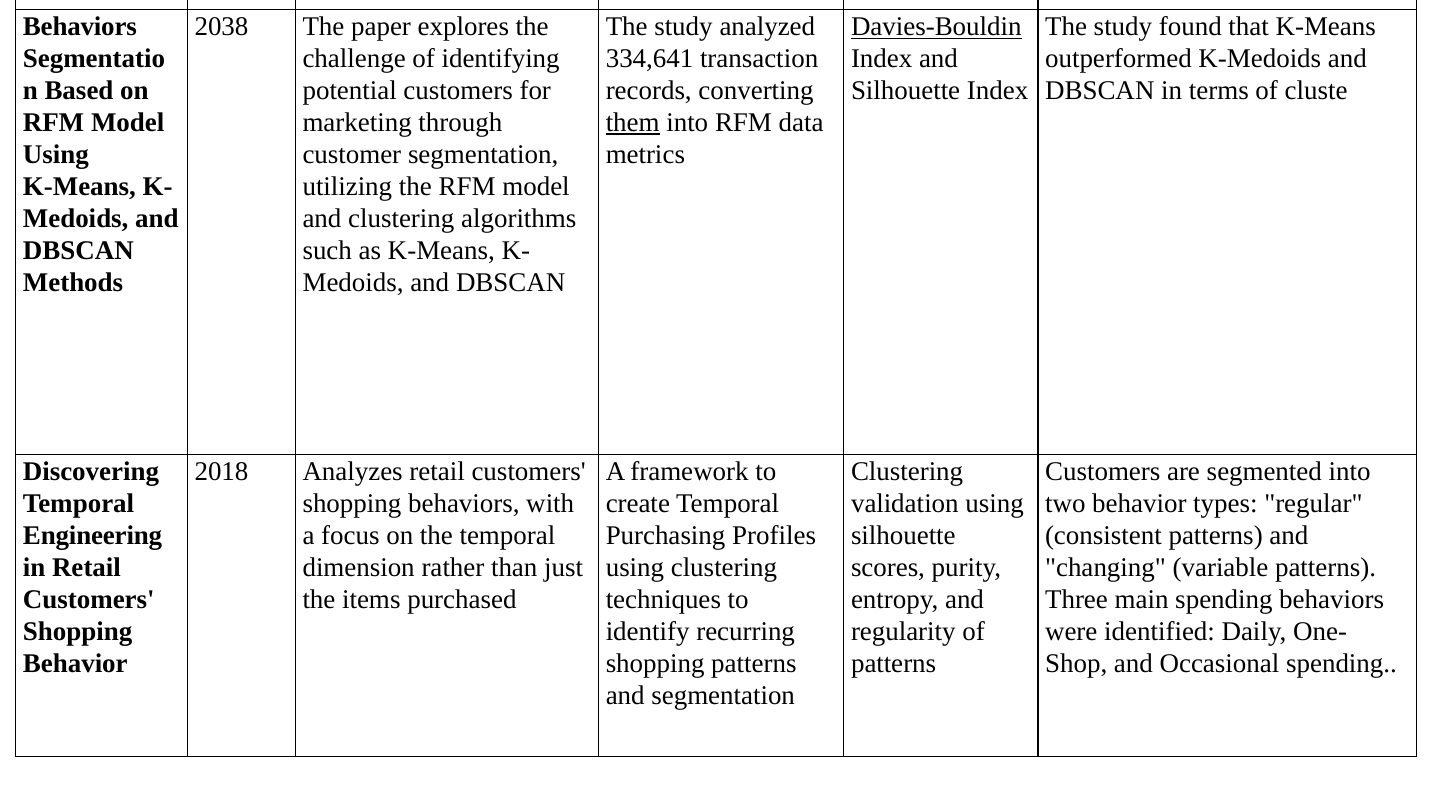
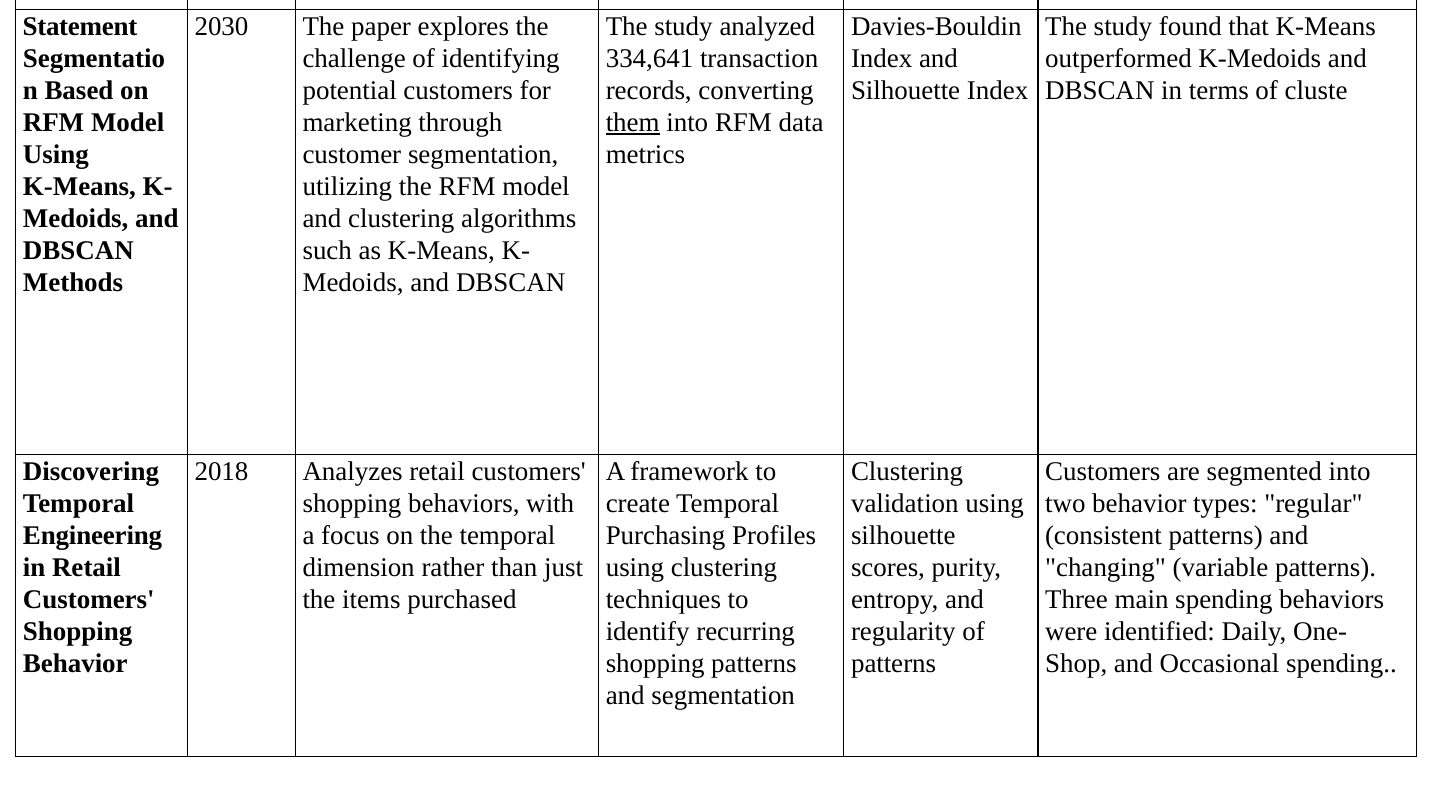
Behaviors: Behaviors -> Statement (80, 27)
2038: 2038 -> 2030 (221, 27)
Davies-Bouldin underline: present -> none (936, 27)
